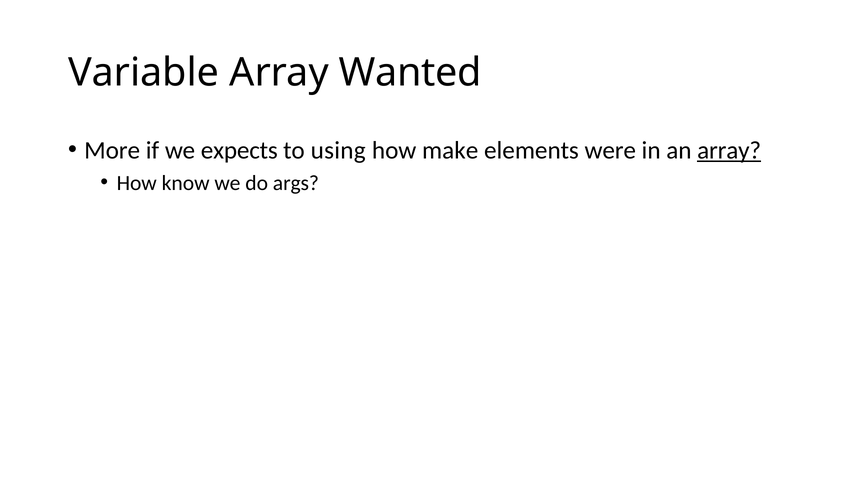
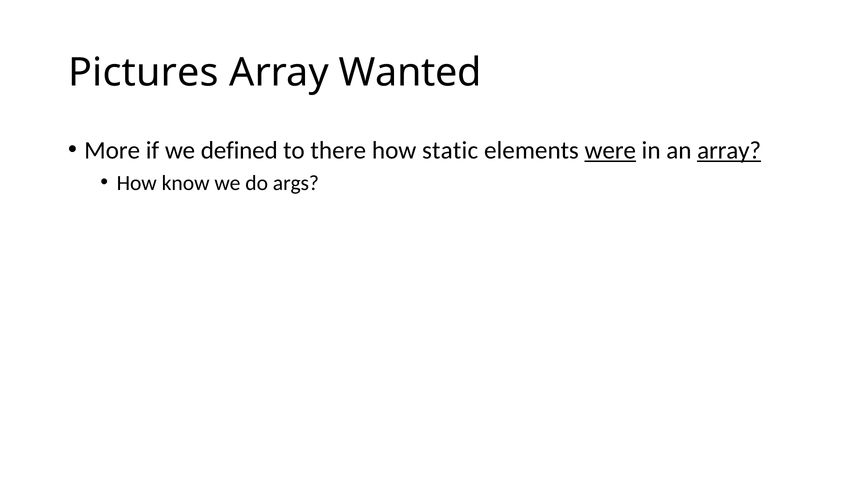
Variable: Variable -> Pictures (143, 73)
expects: expects -> defined (239, 151)
using: using -> there (338, 151)
make: make -> static (450, 151)
were underline: none -> present (610, 151)
